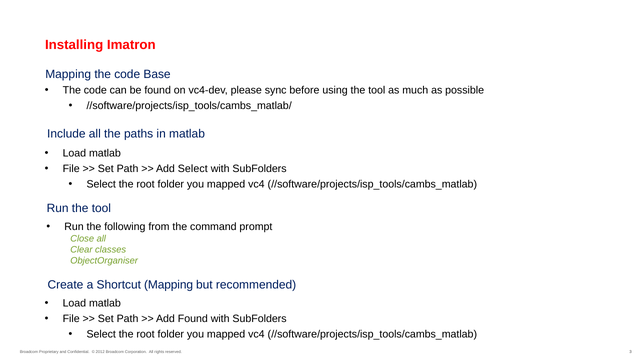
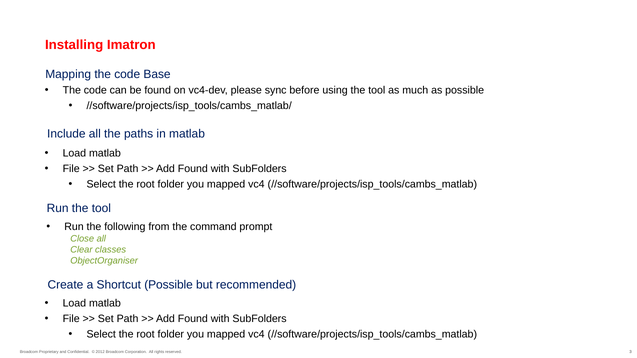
Select: Select -> Found (193, 169)
Shortcut Mapping: Mapping -> Possible (169, 285)
